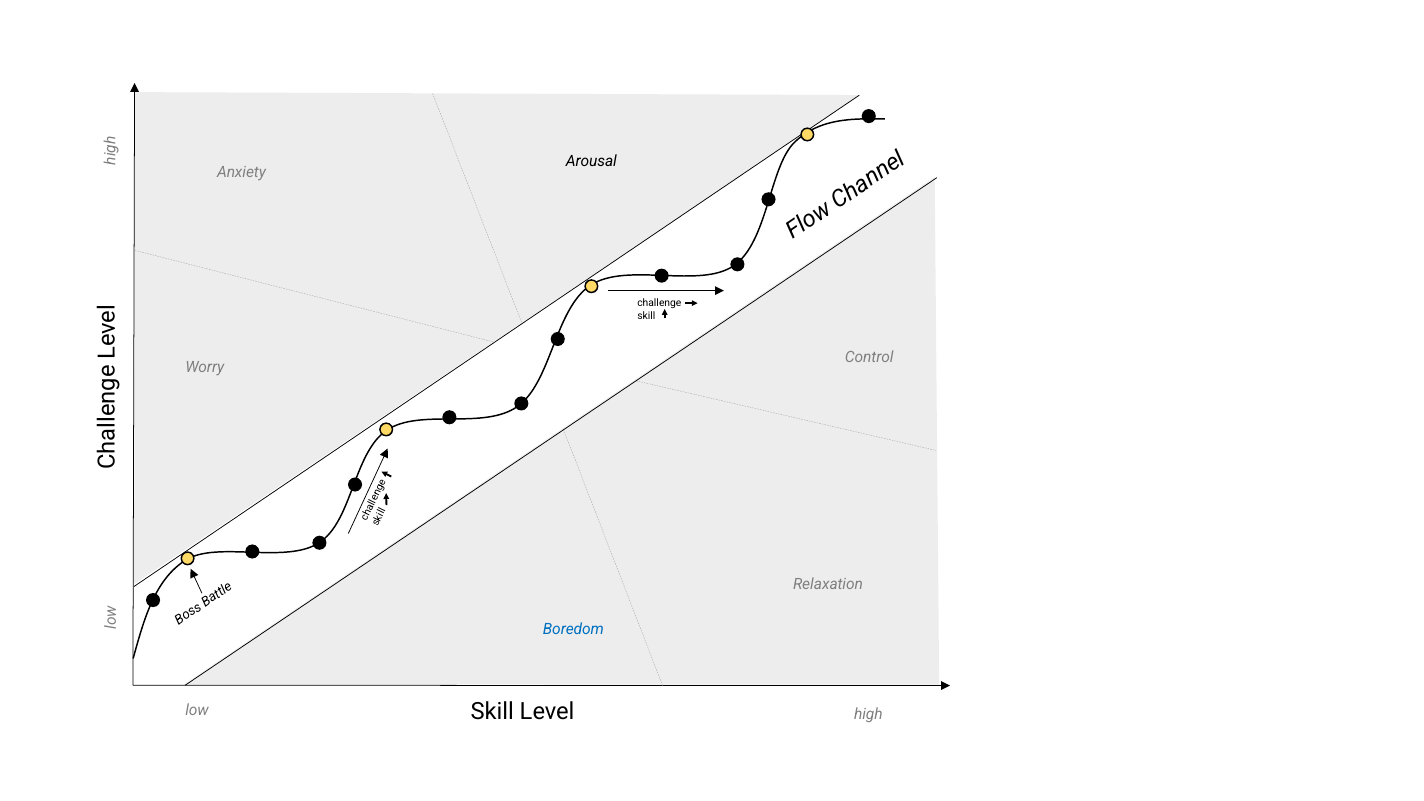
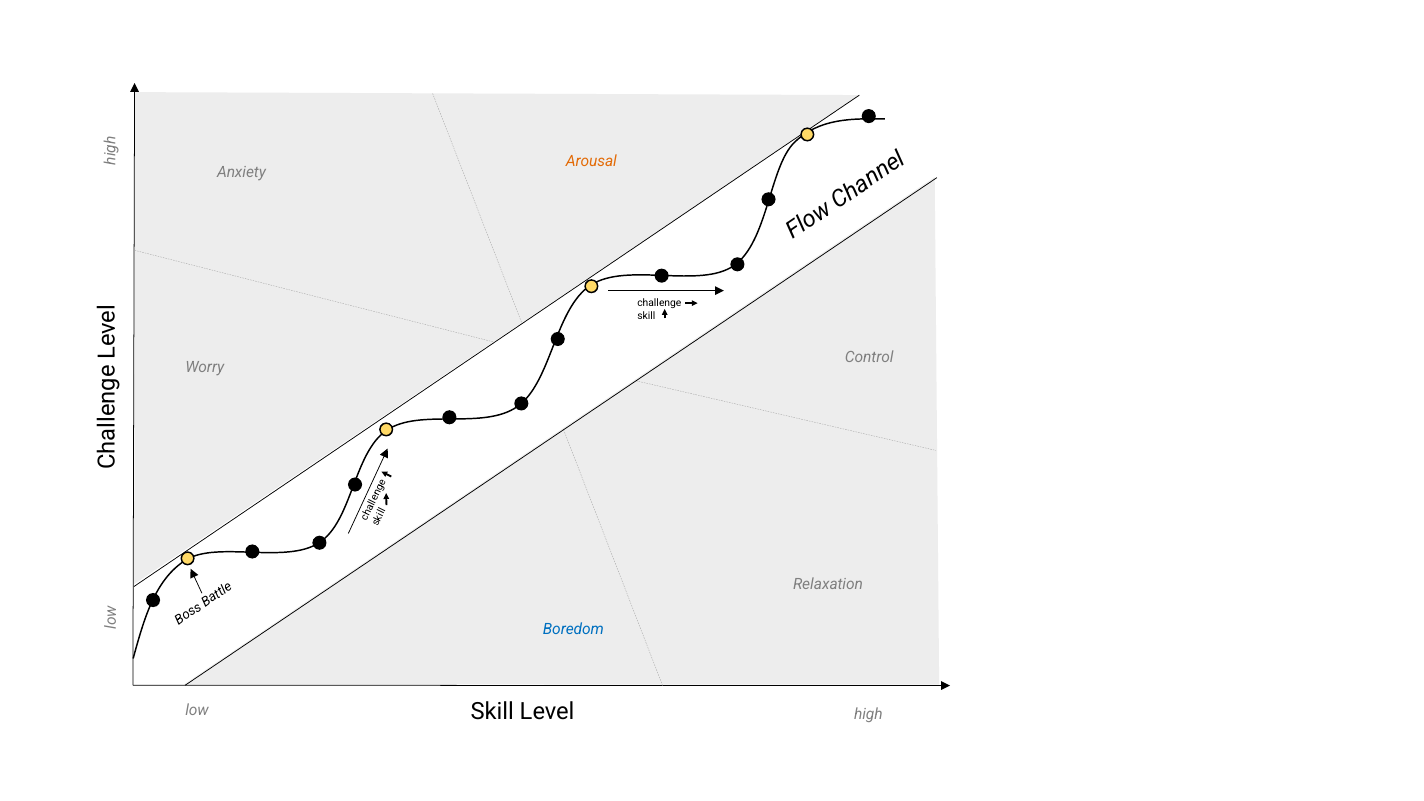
Arousal colour: black -> orange (591, 161)
